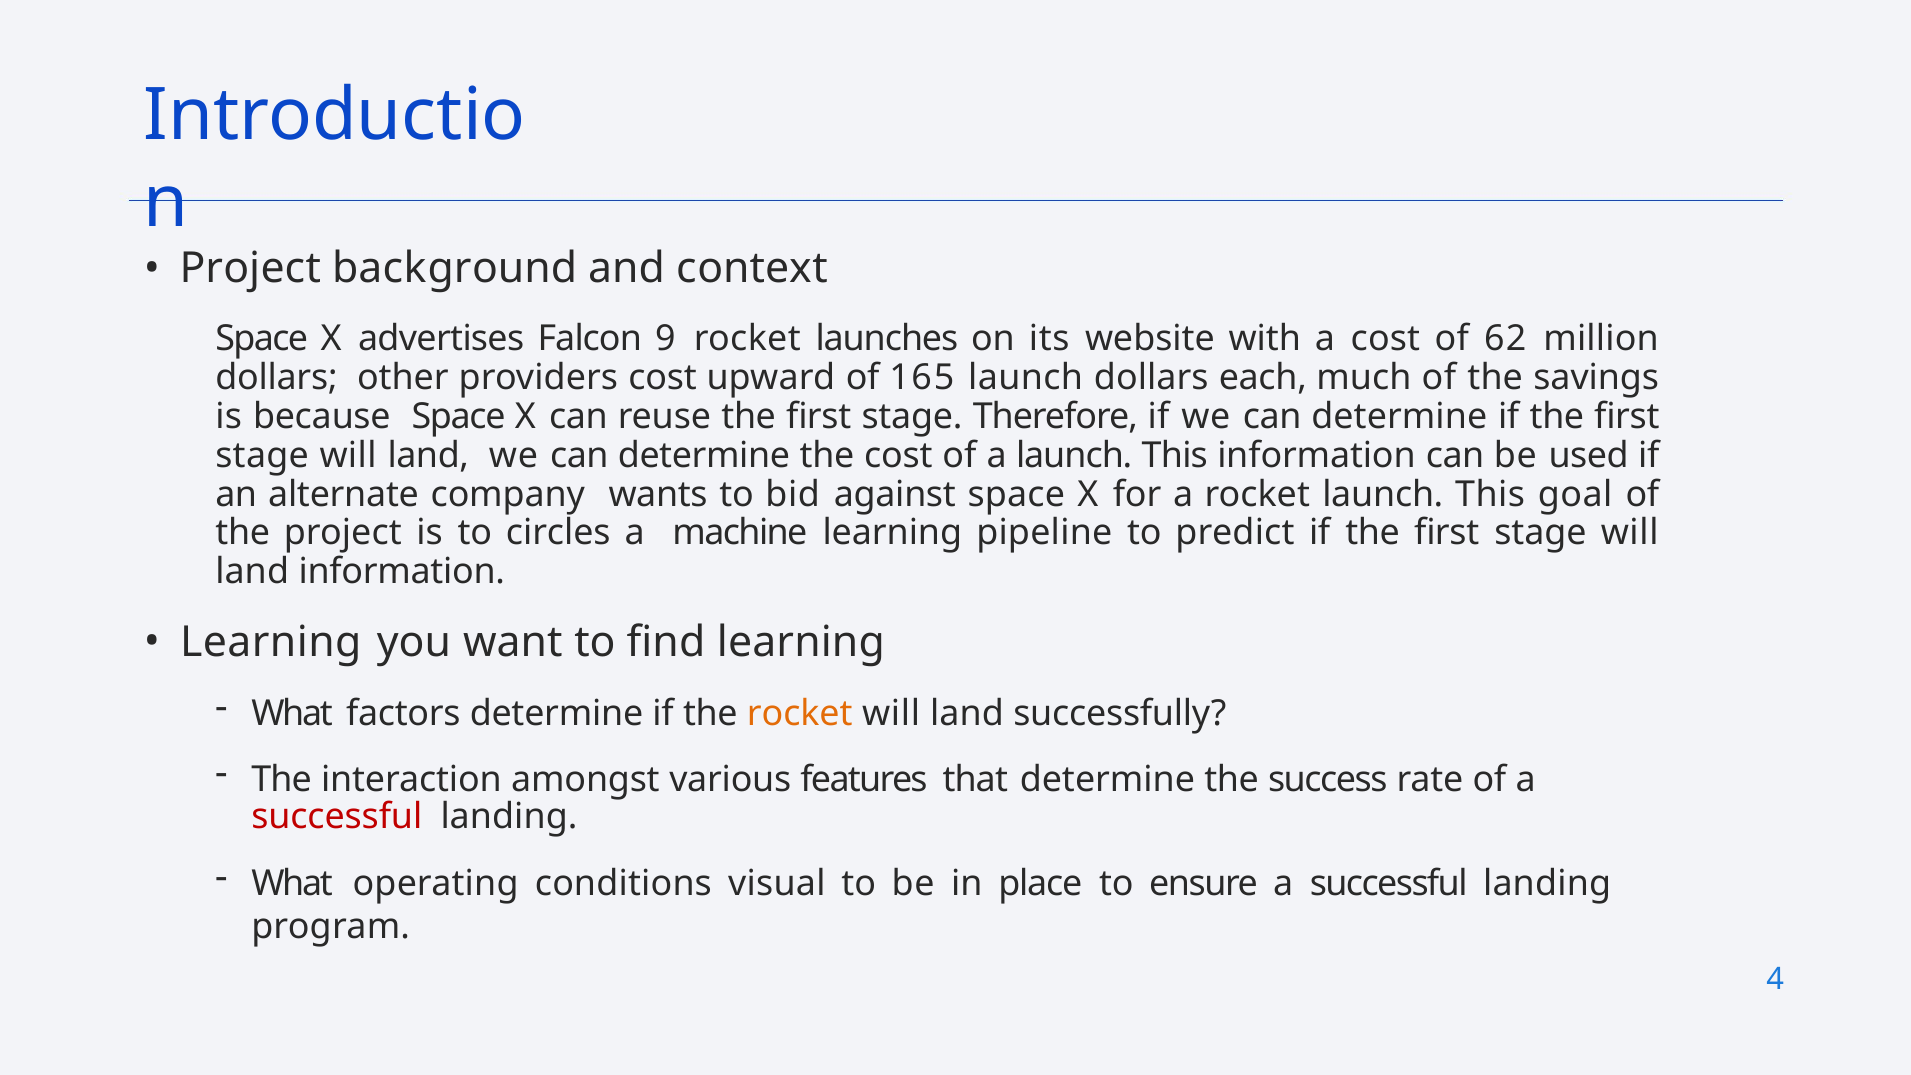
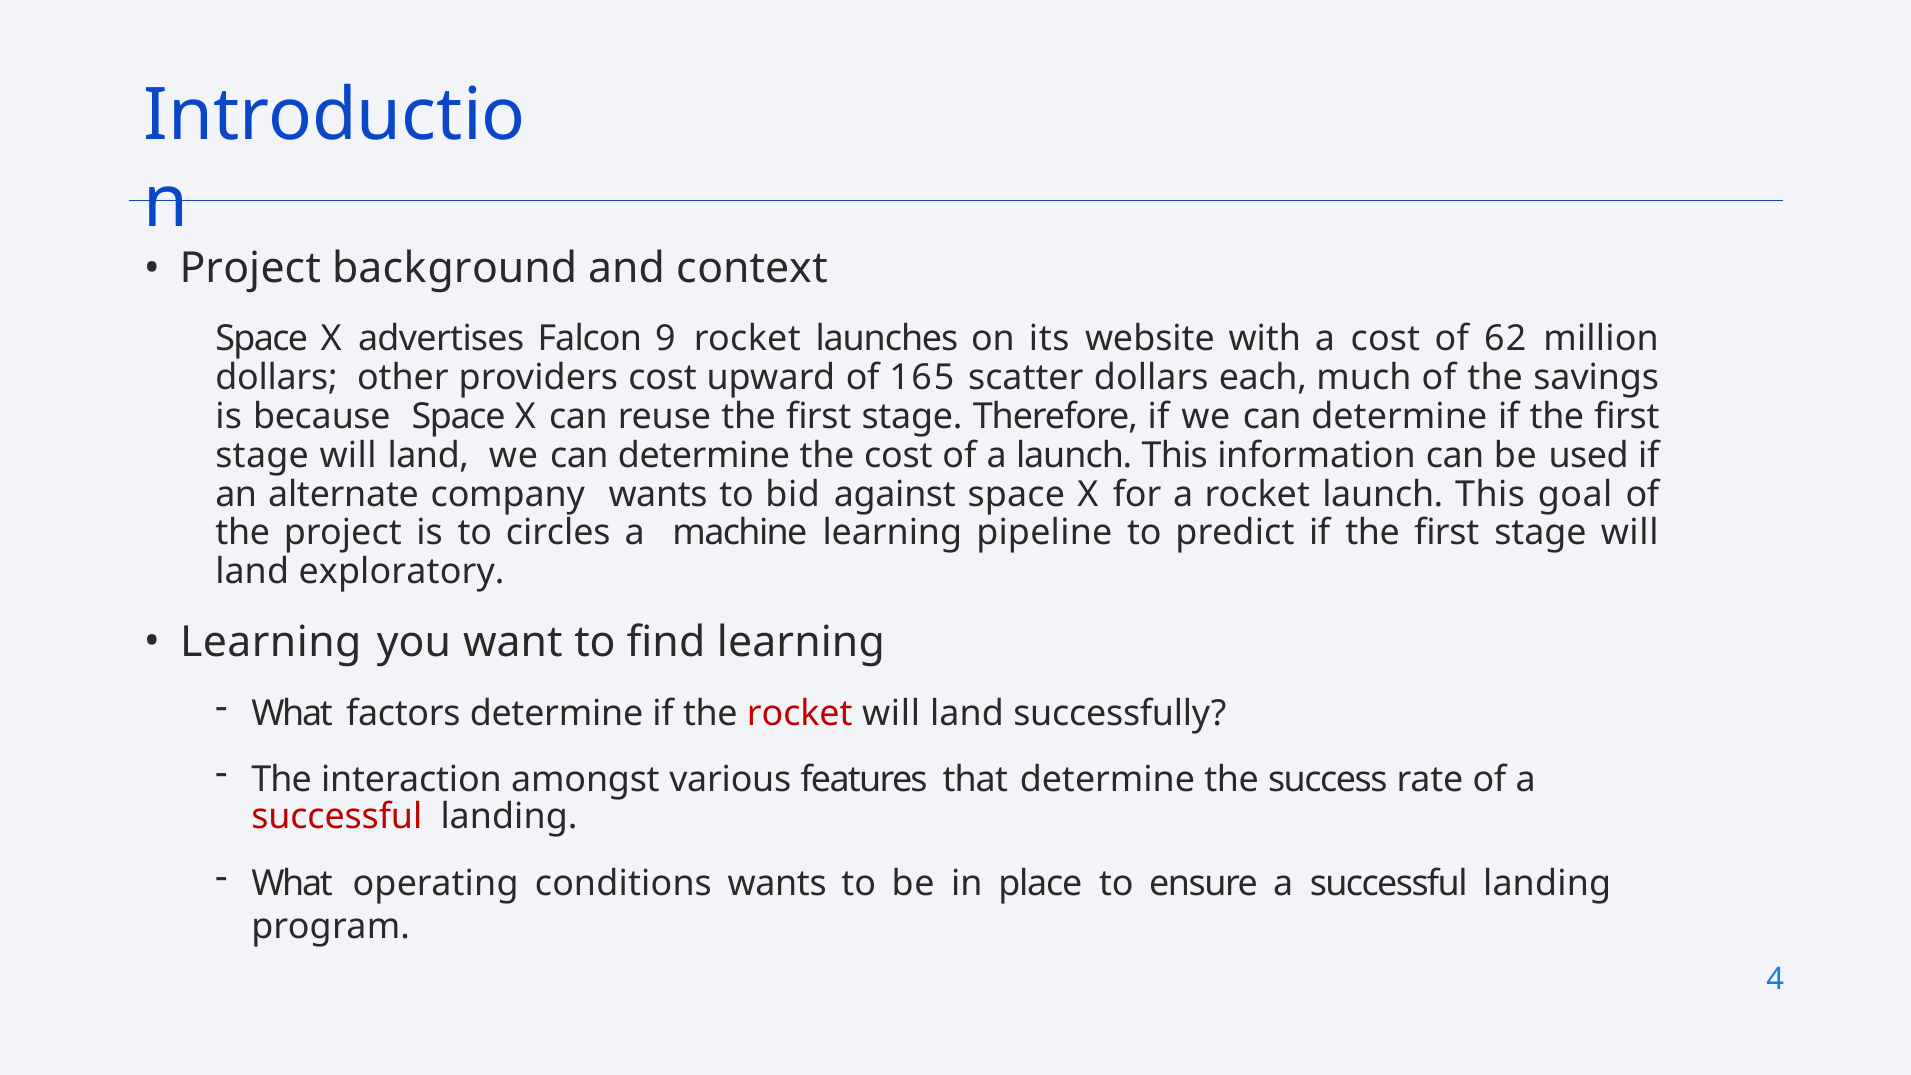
165 launch: launch -> scatter (1026, 378)
land information: information -> exploratory (402, 572)
rocket colour: orange -> red (800, 713)
conditions visual: visual -> wants (777, 884)
